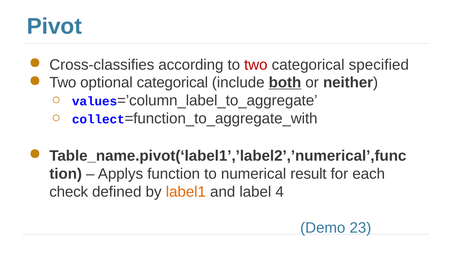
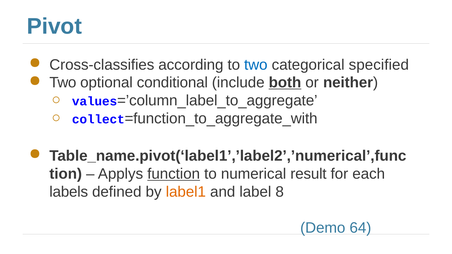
two colour: red -> blue (256, 65)
optional categorical: categorical -> conditional (172, 83)
function underline: none -> present (174, 174)
check: check -> labels (69, 192)
4: 4 -> 8 (280, 192)
23: 23 -> 64 (360, 228)
